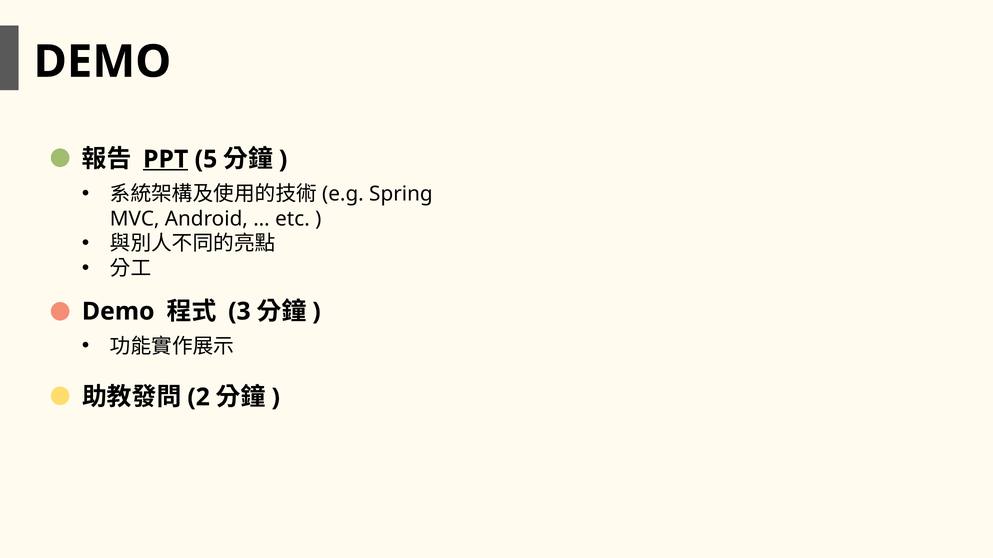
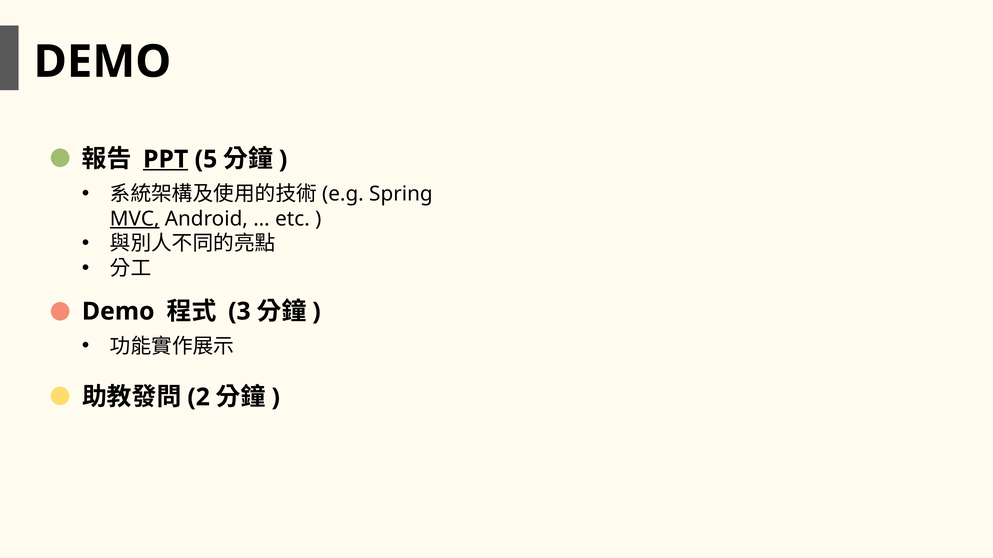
MVC underline: none -> present (135, 219)
